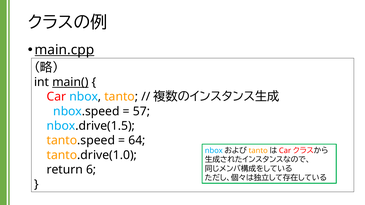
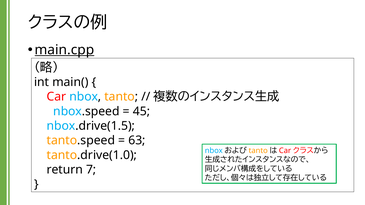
main( underline: present -> none (70, 82)
57: 57 -> 45 (141, 111)
64: 64 -> 63 (137, 141)
6: 6 -> 7 (91, 170)
